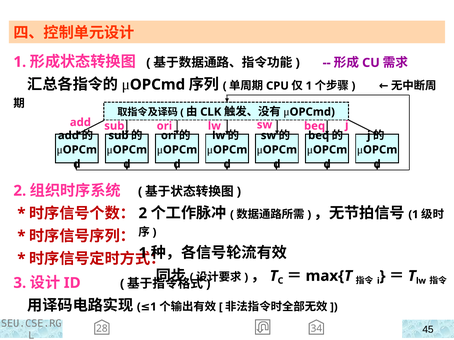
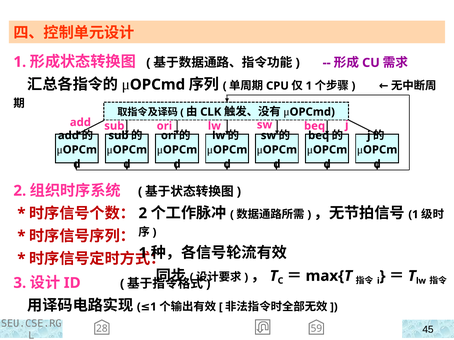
34: 34 -> 59 (316, 329)
